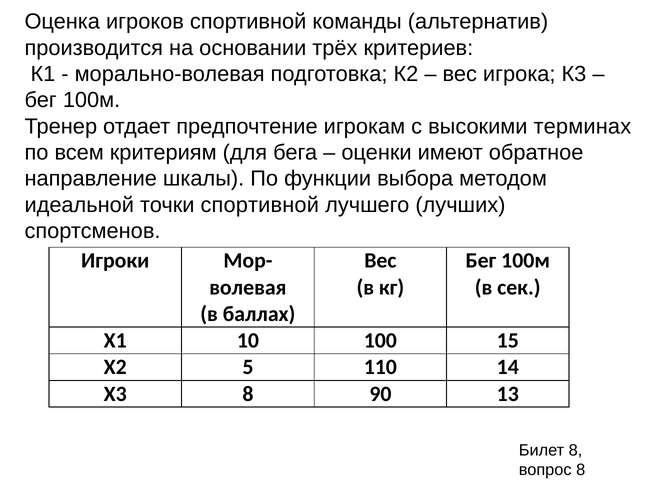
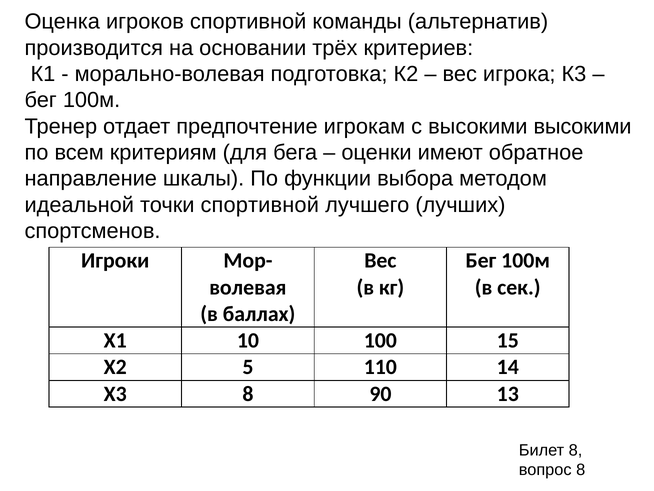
высокими терминах: терминах -> высокими (583, 126)
